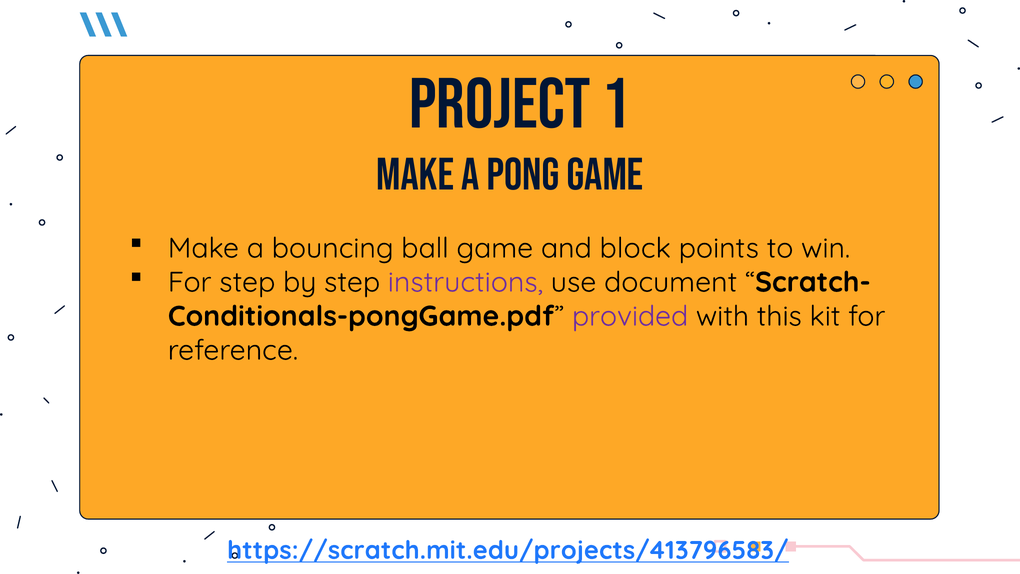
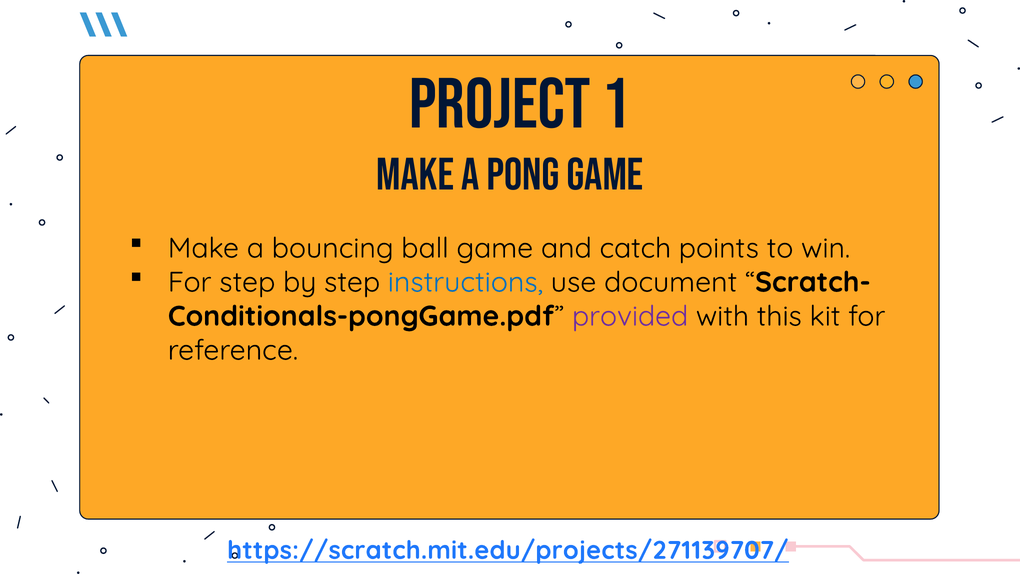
block: block -> catch (635, 248)
instructions colour: purple -> blue (465, 282)
https://scratch.mit.edu/projects/413796583/: https://scratch.mit.edu/projects/413796583/ -> https://scratch.mit.edu/projects/271139707/ (508, 550)
